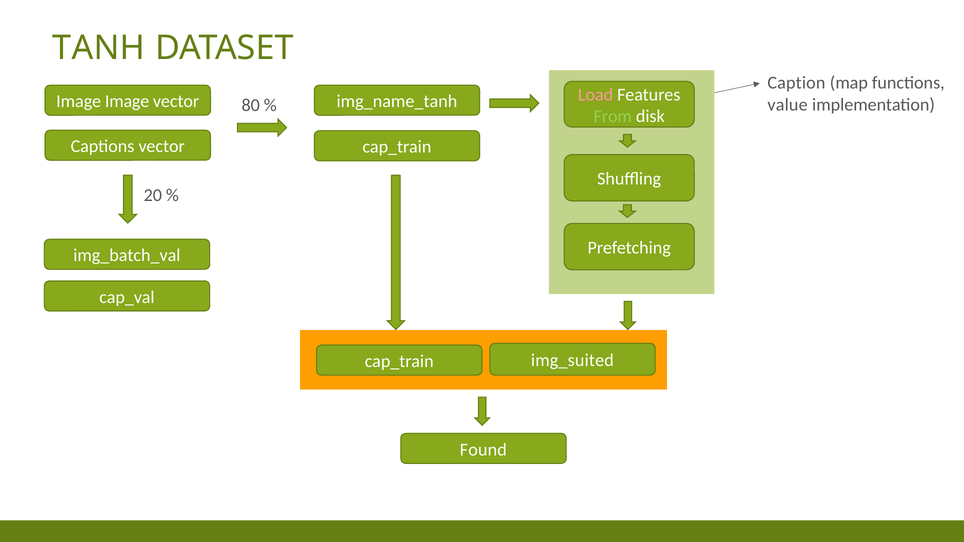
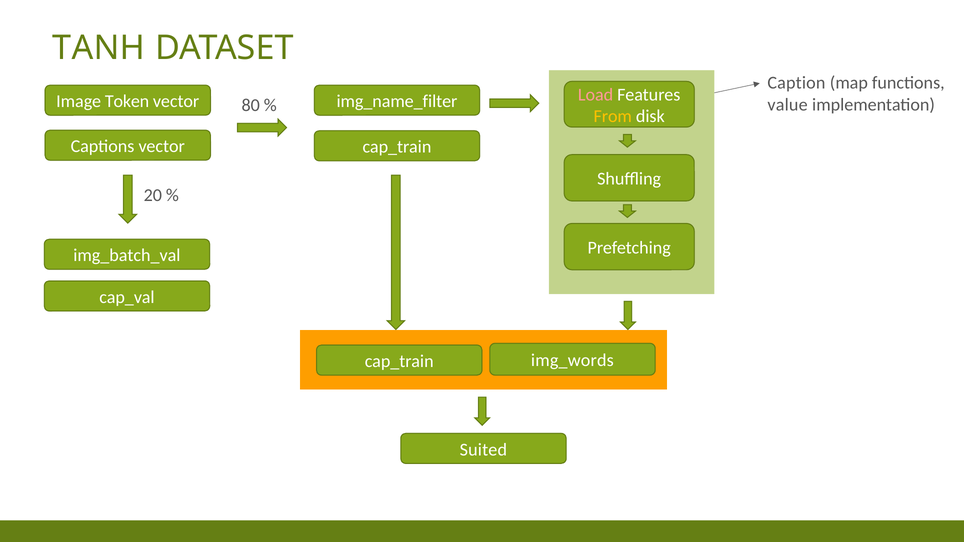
Image Image: Image -> Token (127, 101)
img_name_tanh: img_name_tanh -> img_name_filter (397, 101)
From colour: light green -> yellow (613, 116)
img_suited: img_suited -> img_words (572, 361)
Found: Found -> Suited (483, 450)
